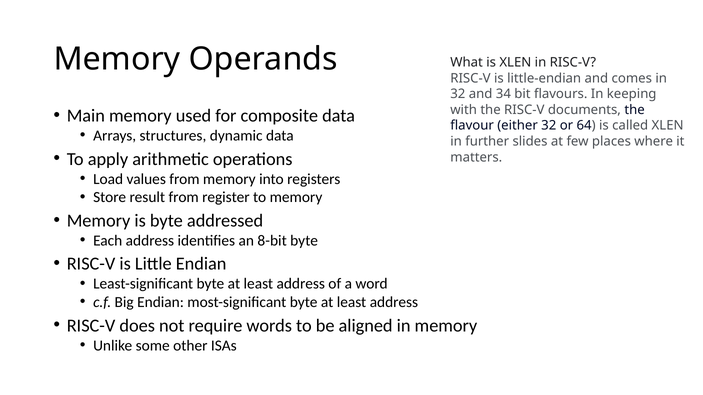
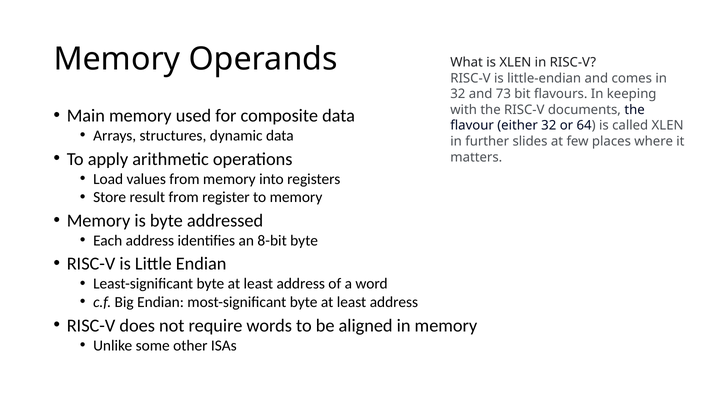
34: 34 -> 73 (503, 94)
